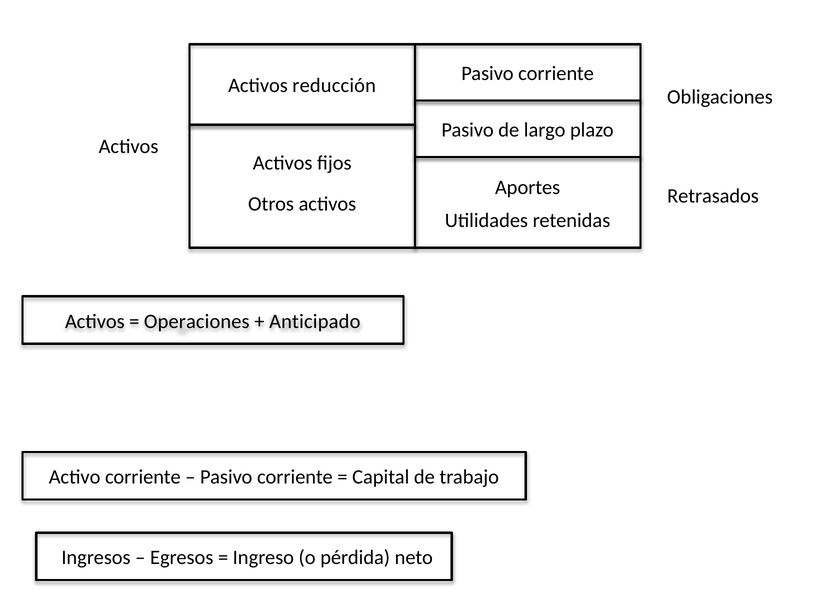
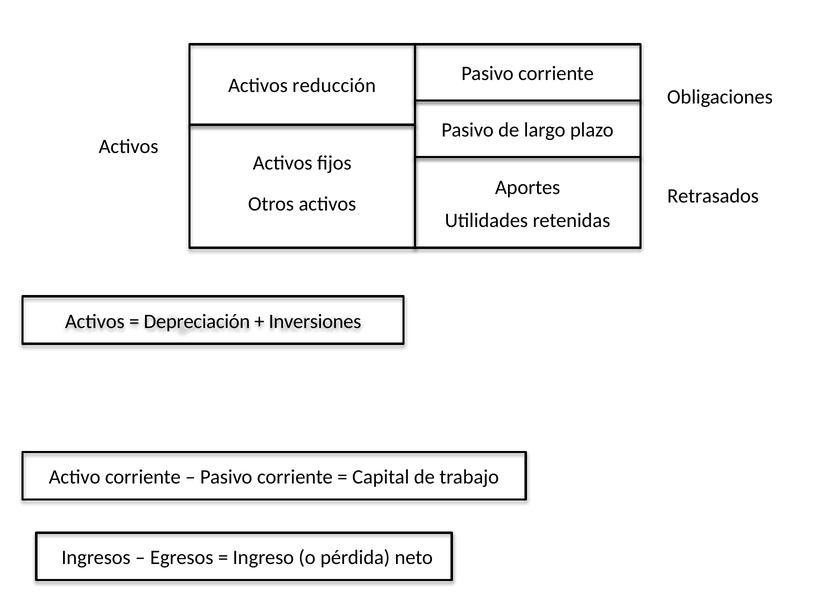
Operaciones: Operaciones -> Depreciación (197, 321)
Anticipado: Anticipado -> Inversiones (315, 321)
